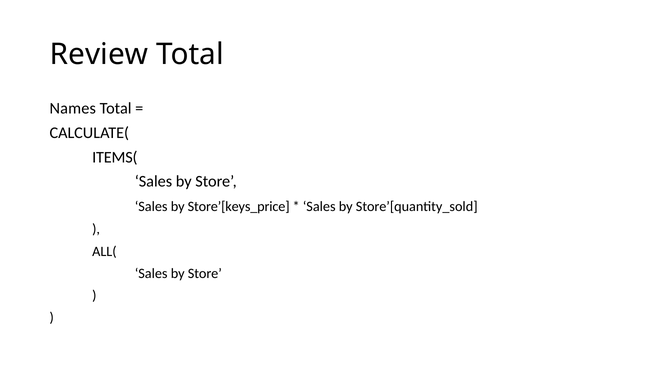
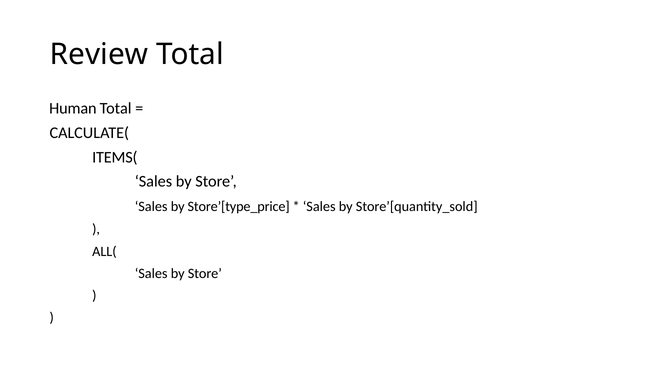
Names: Names -> Human (73, 108)
Store’[keys_price: Store’[keys_price -> Store’[type_price (239, 206)
